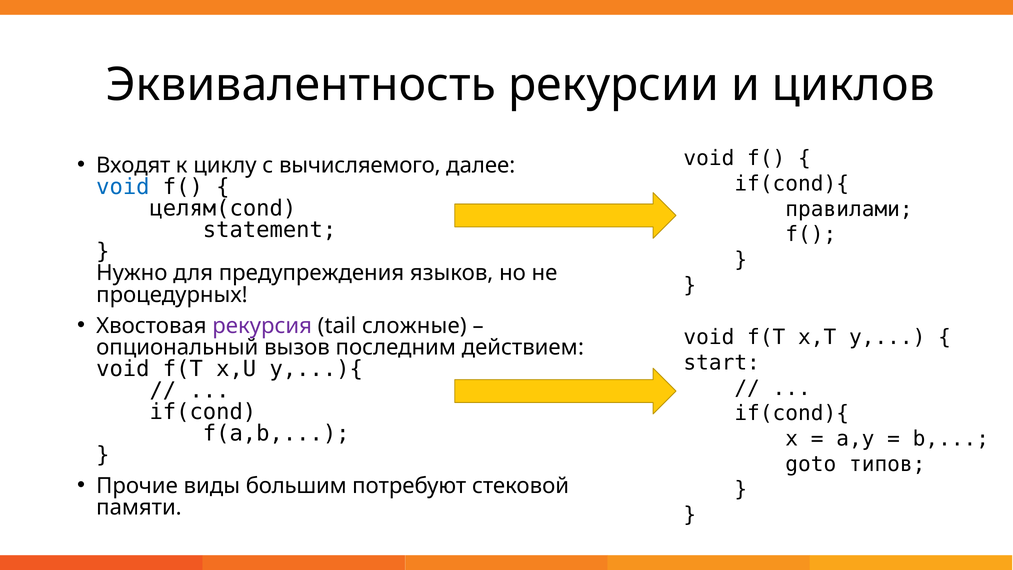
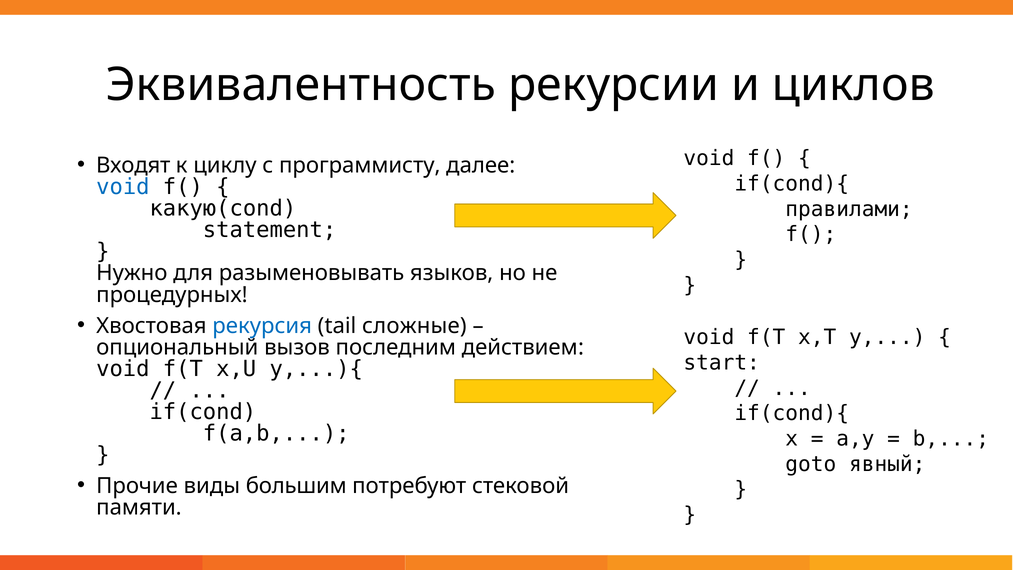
вычисляемого: вычисляемого -> программисту (360, 165)
целям(cond: целям(cond -> какую(cond (223, 208)
предупреждения: предупреждения -> разыменовывать (312, 273)
рекурсия colour: purple -> blue (262, 326)
типов: типов -> явный (887, 464)
